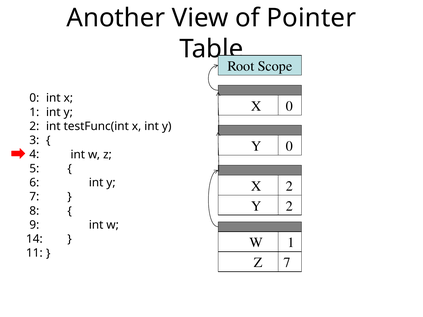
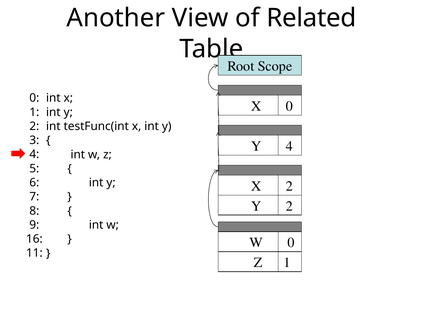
Pointer: Pointer -> Related (311, 18)
Y 0: 0 -> 4 (290, 146)
14: 14 -> 16 (34, 239)
W 1: 1 -> 0 (291, 243)
Z 7: 7 -> 1 (287, 263)
